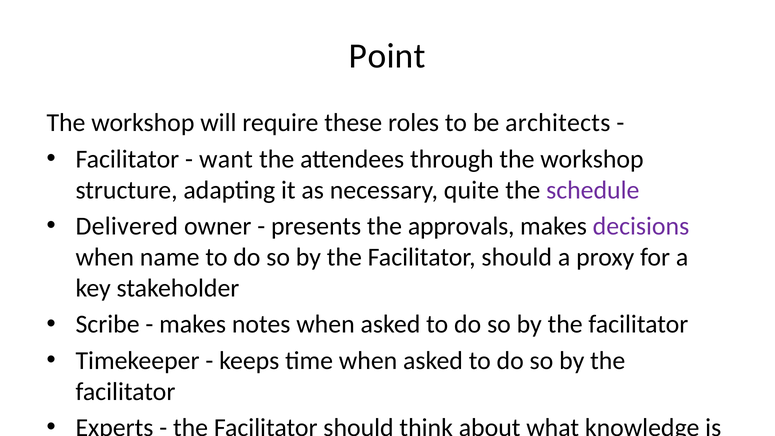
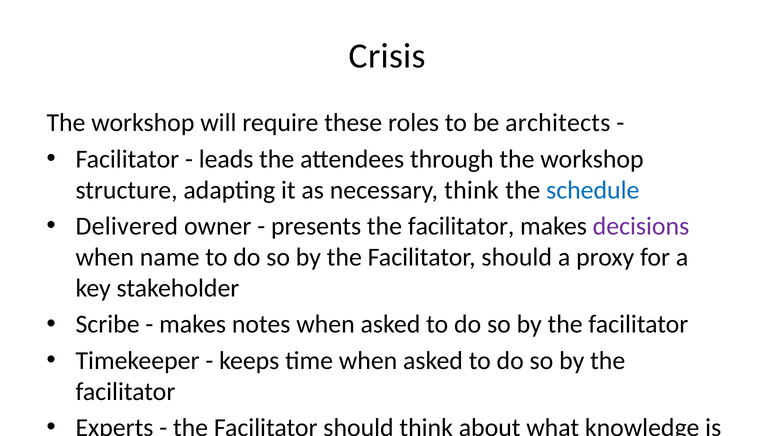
Point: Point -> Crisis (387, 56)
want: want -> leads (226, 159)
necessary quite: quite -> think (471, 190)
schedule colour: purple -> blue (593, 190)
presents the approvals: approvals -> facilitator (461, 226)
